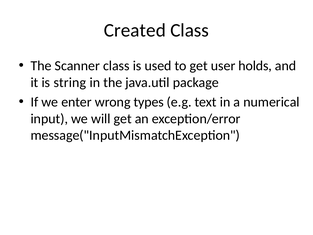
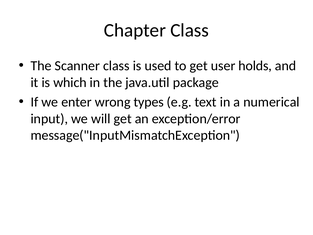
Created: Created -> Chapter (135, 30)
string: string -> which (70, 82)
